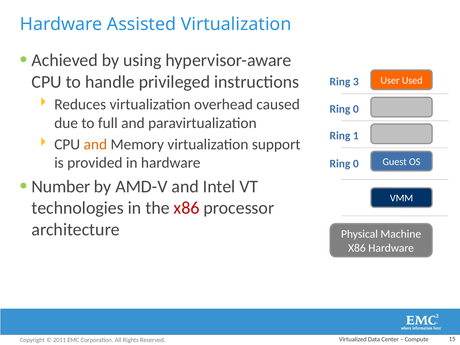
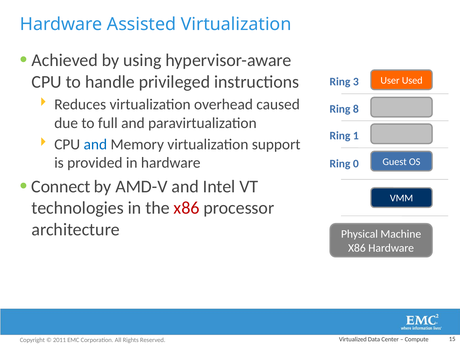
0: 0 -> 8 (356, 109)
and colour: orange -> blue (95, 144)
Number: Number -> Connect (61, 187)
